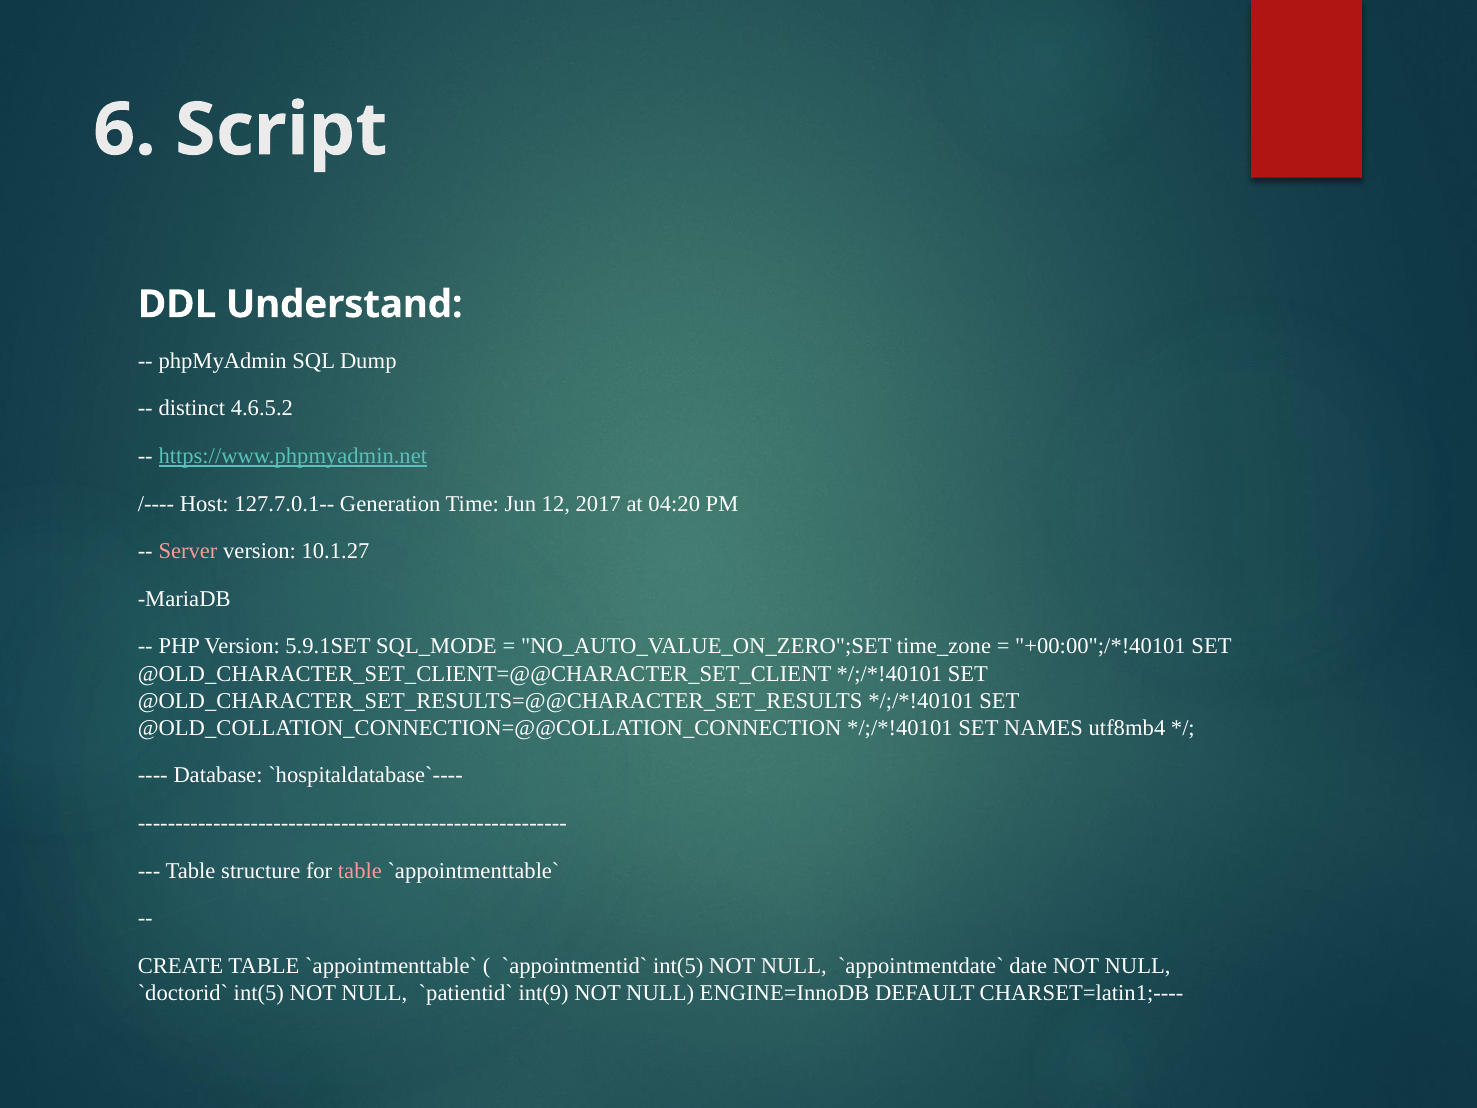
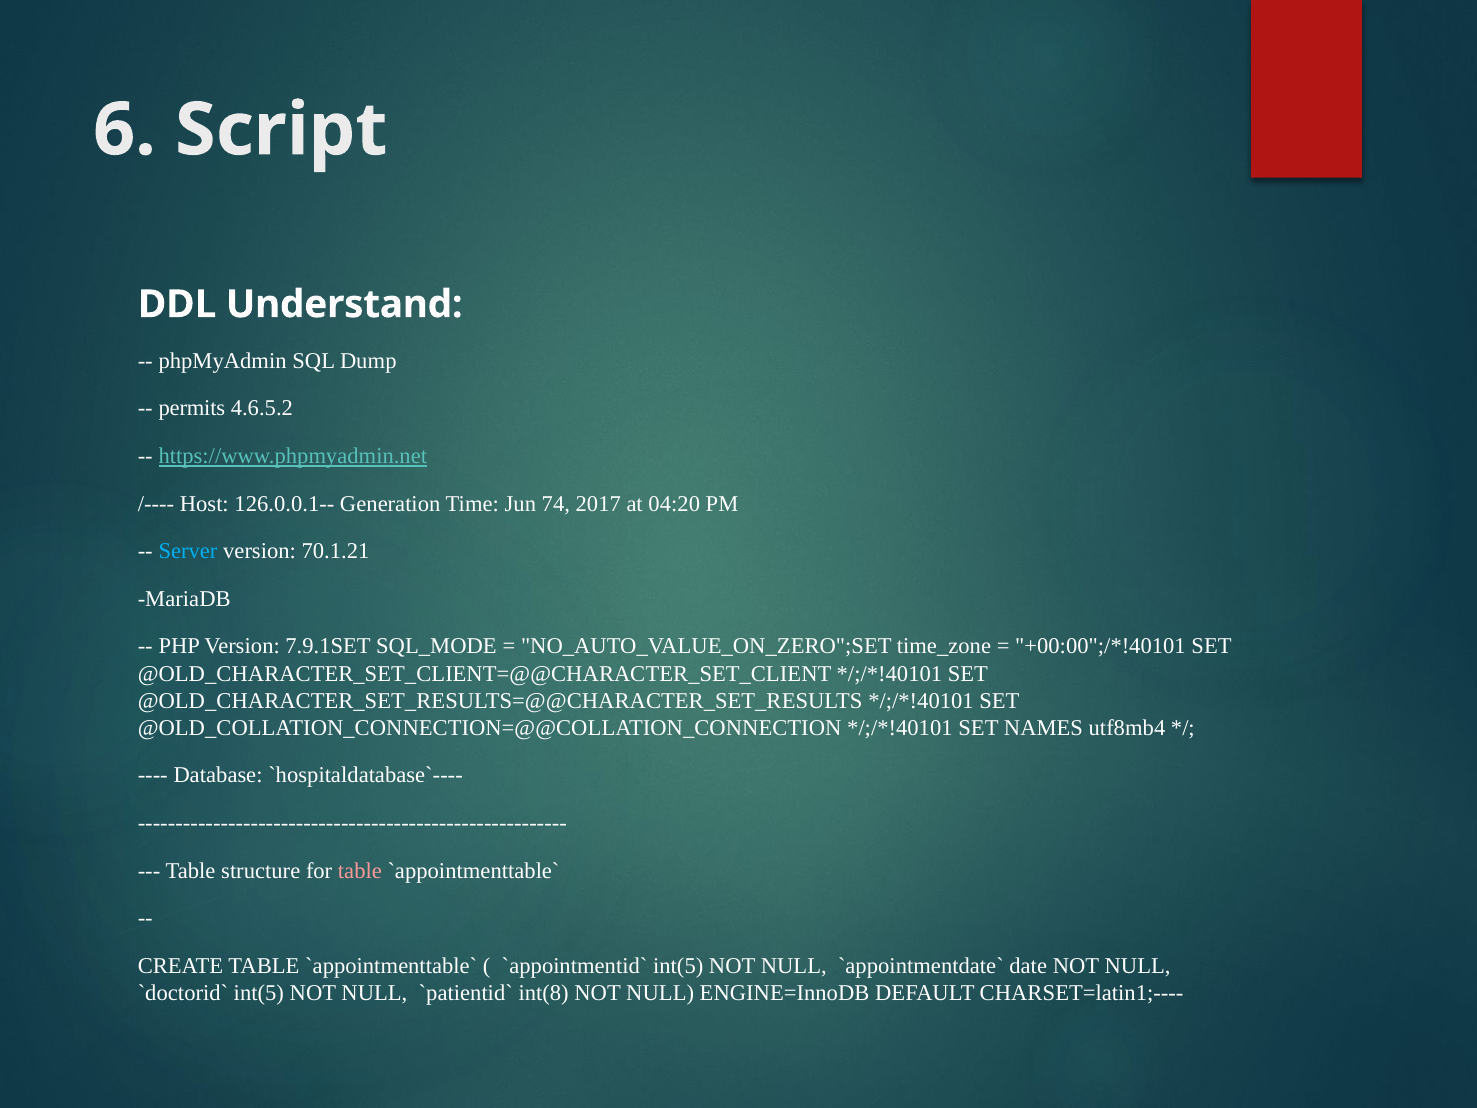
distinct: distinct -> permits (192, 408)
127.7.0.1--: 127.7.0.1-- -> 126.0.0.1-- (284, 503)
12: 12 -> 74 (556, 503)
Server colour: pink -> light blue (188, 551)
10.1.27: 10.1.27 -> 70.1.21 (335, 551)
5.9.1SET: 5.9.1SET -> 7.9.1SET (328, 646)
int(9: int(9 -> int(8 (544, 993)
